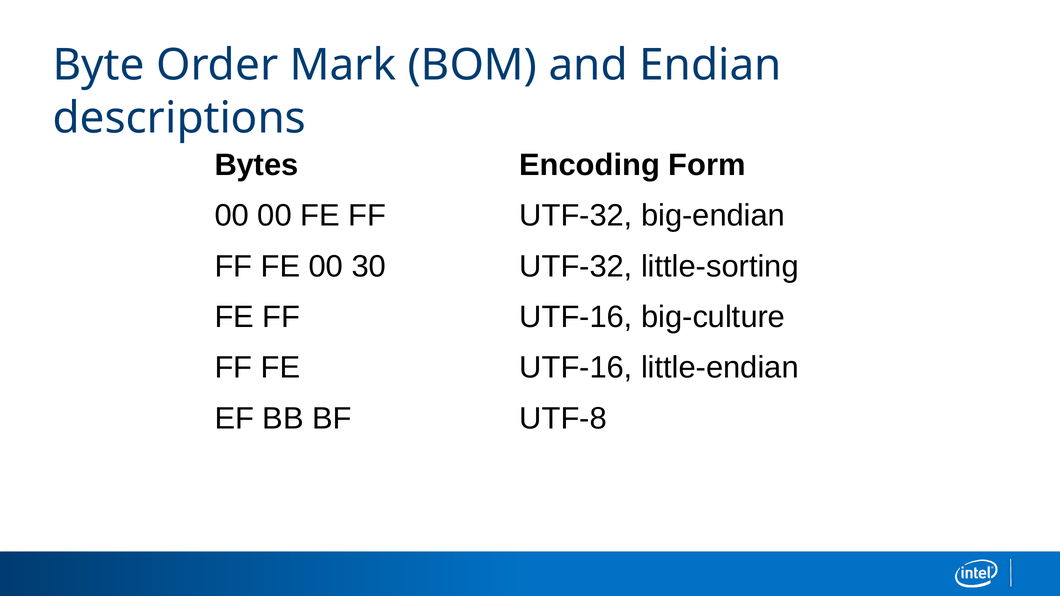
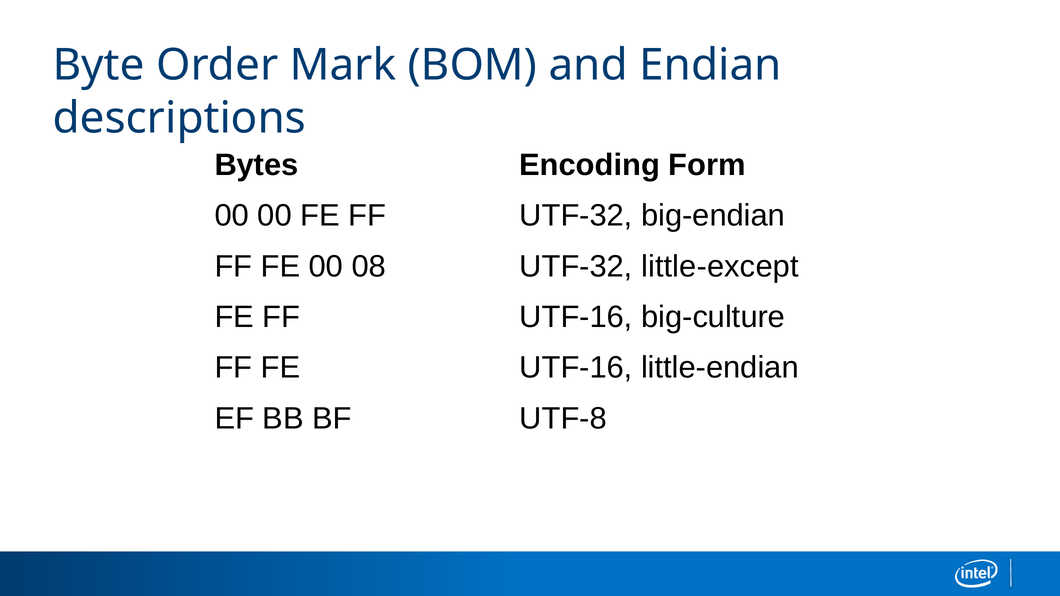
30: 30 -> 08 (369, 266)
little-sorting: little-sorting -> little-except (720, 266)
